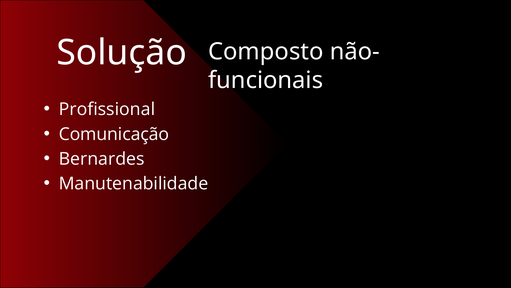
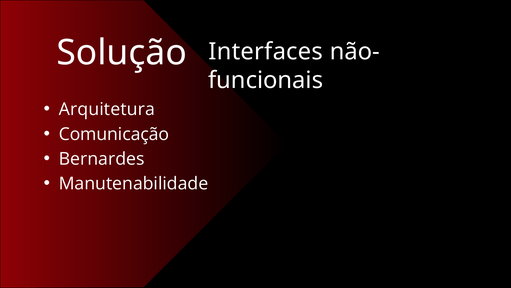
Composto: Composto -> Interfaces (266, 52)
Profissional: Profissional -> Arquitetura (107, 109)
